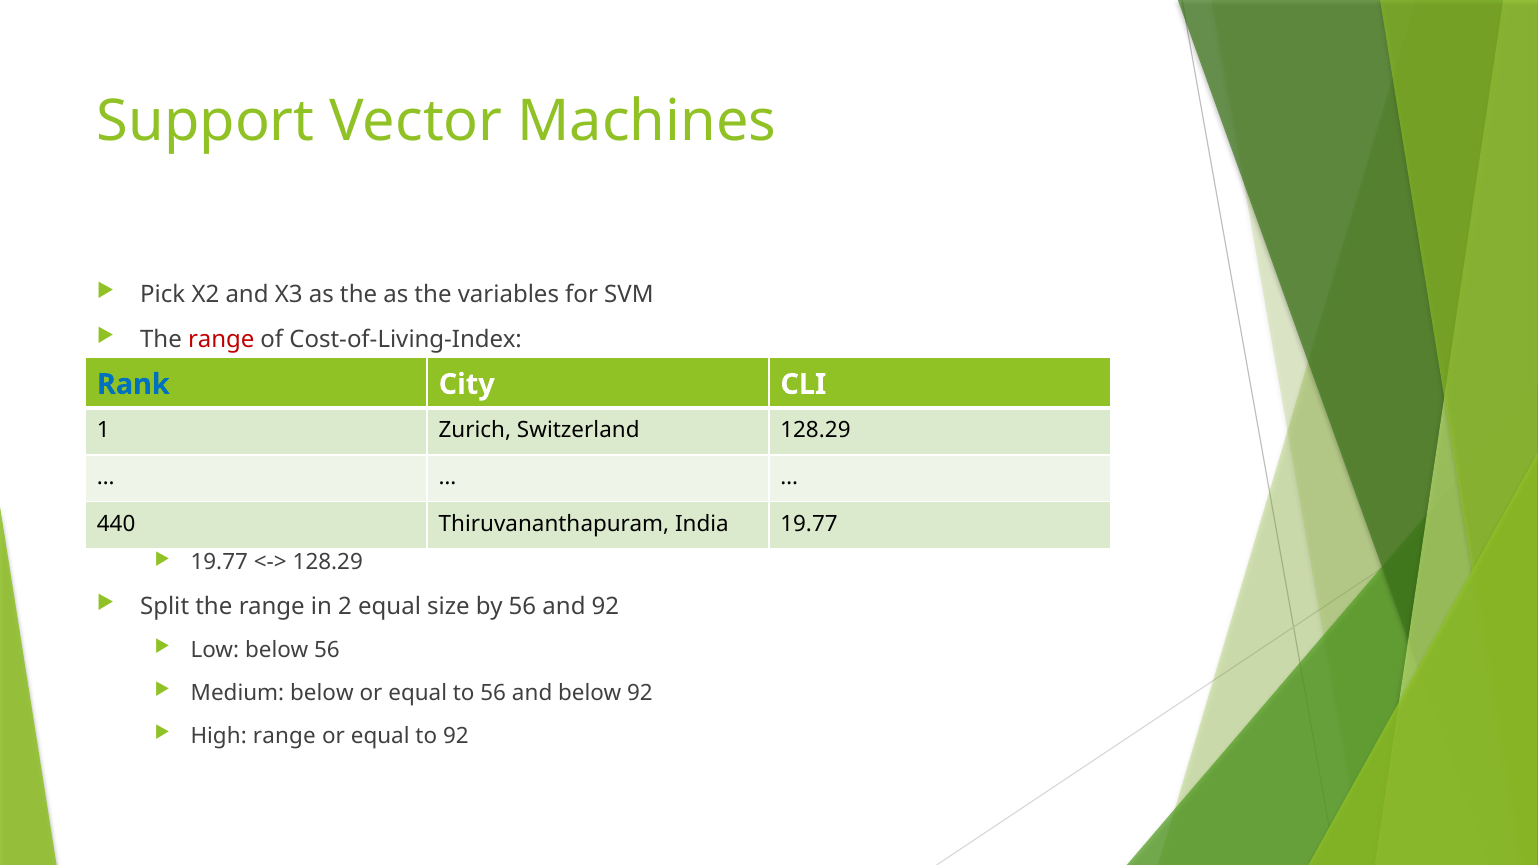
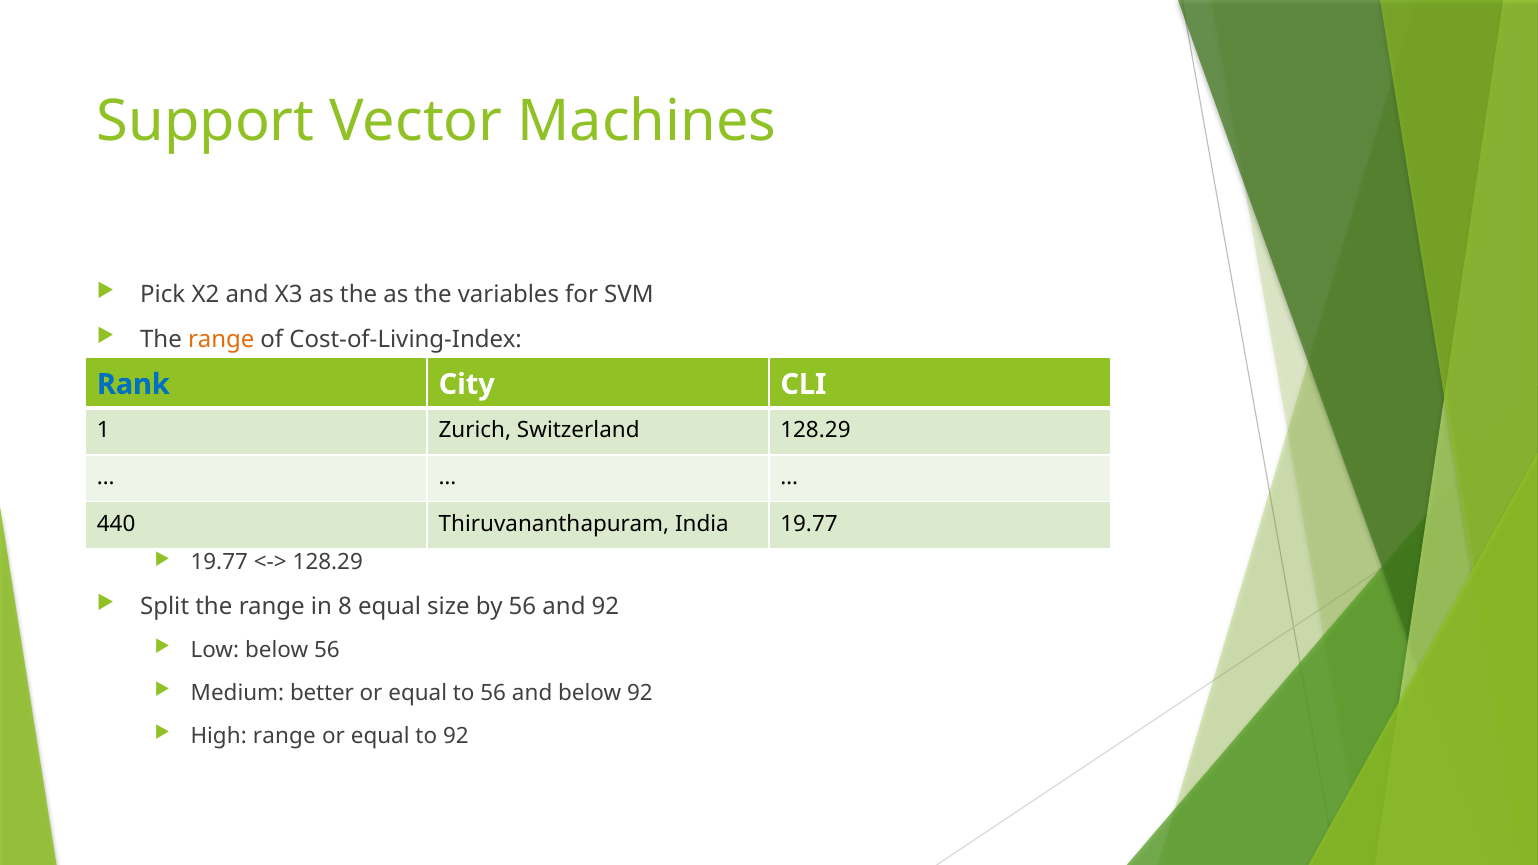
range colour: red -> orange (221, 339)
2: 2 -> 8 (345, 607)
Medium below: below -> better (322, 693)
